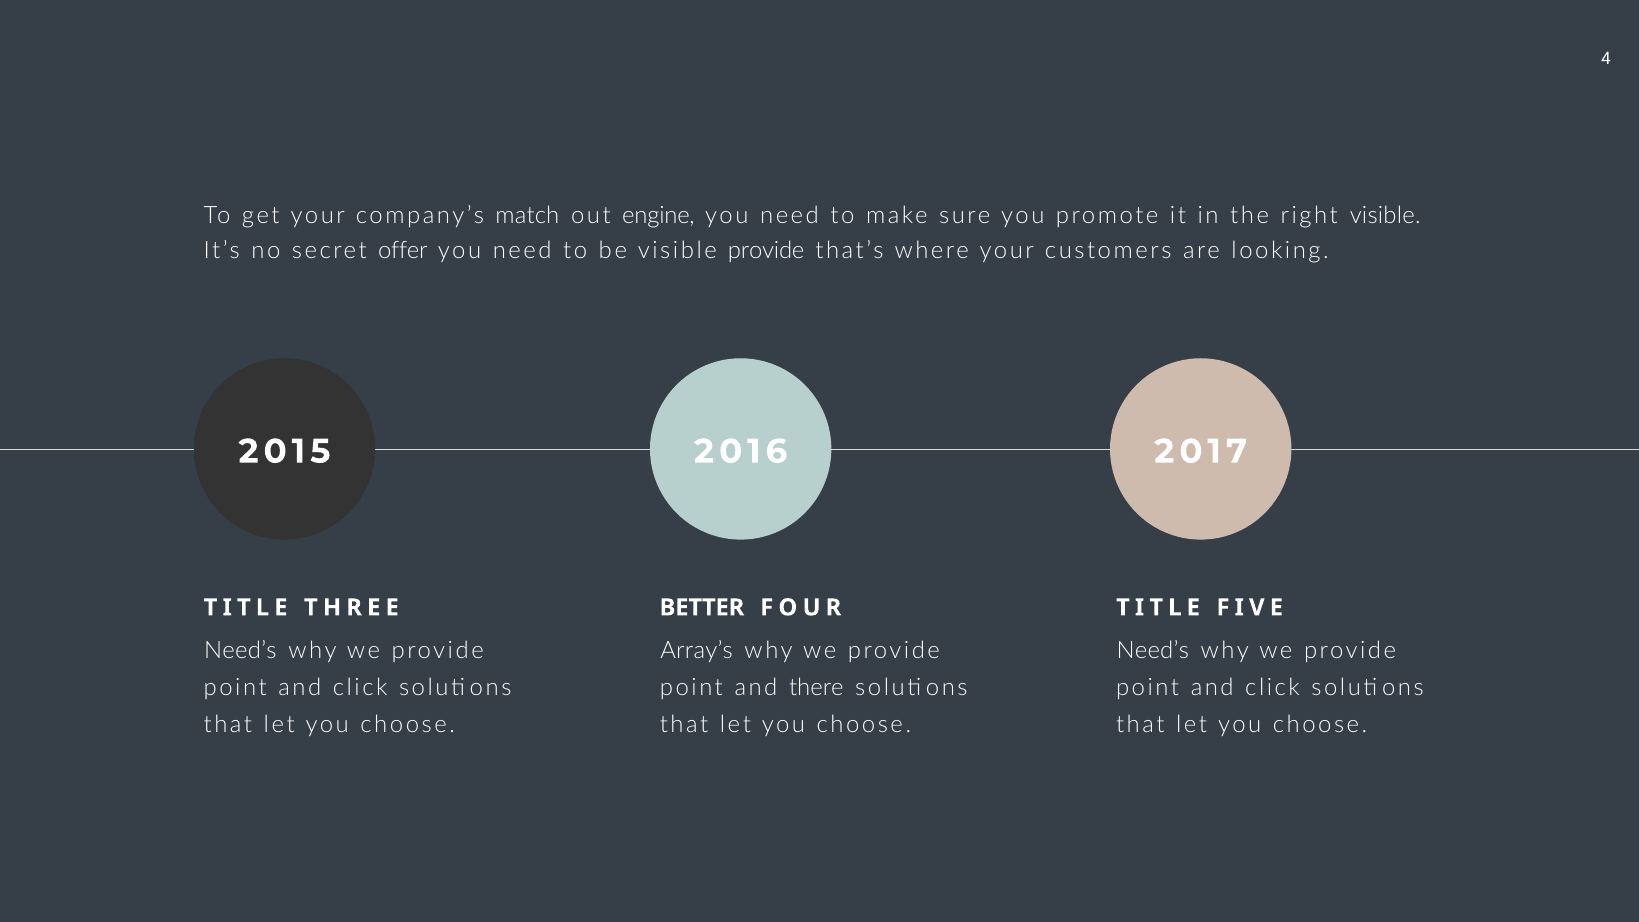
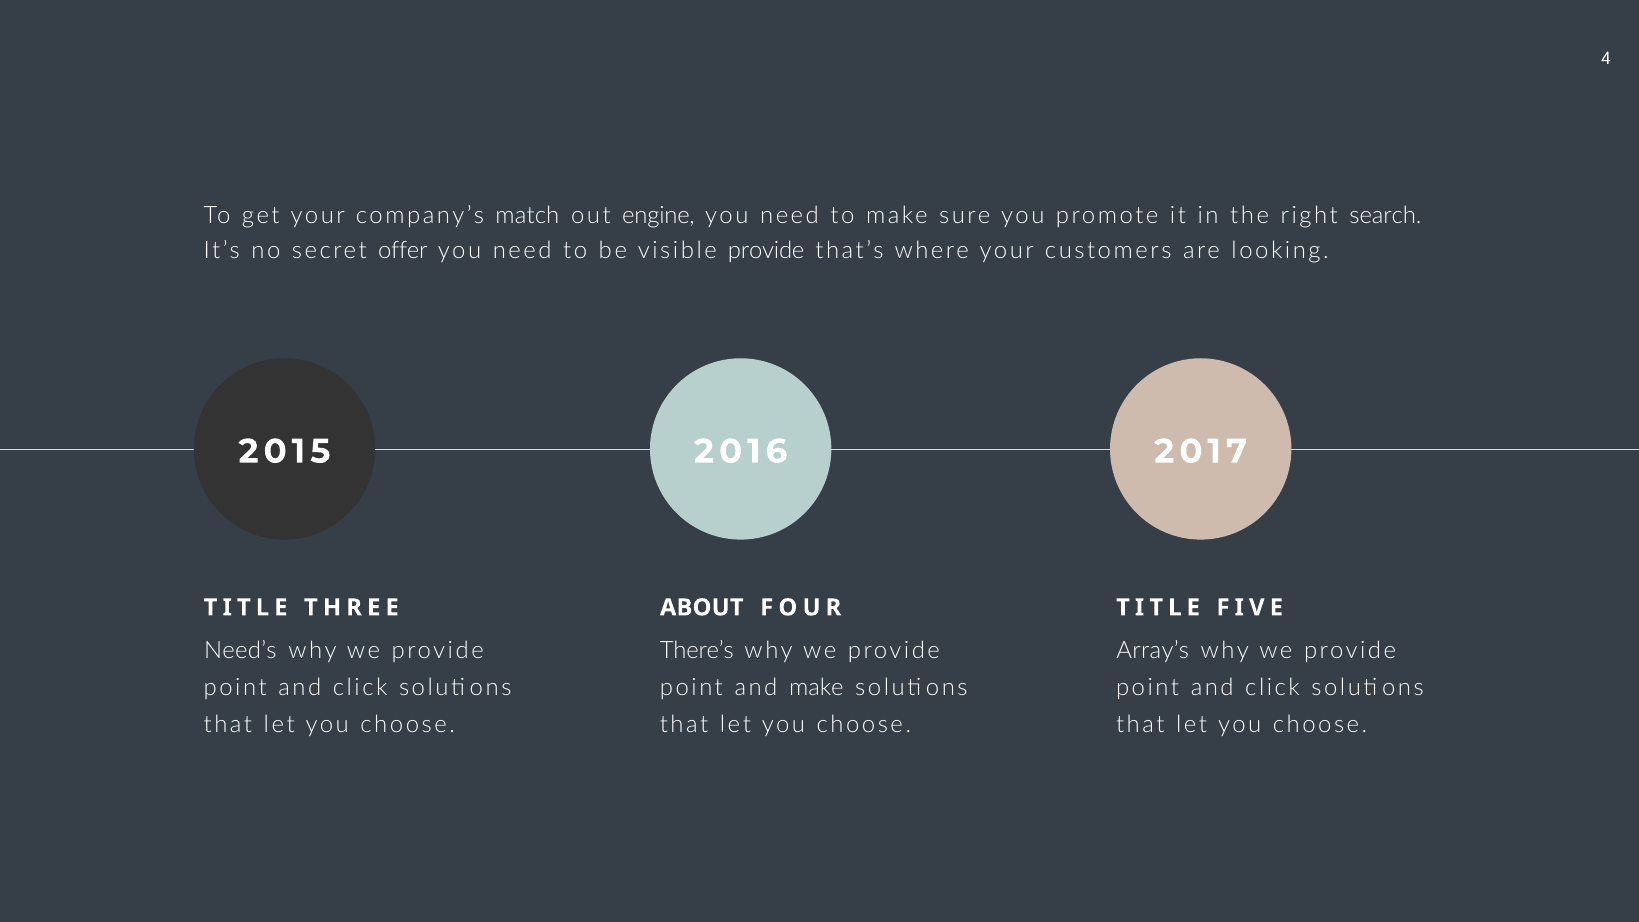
right visible: visible -> search (1385, 216)
BETTER: BETTER -> ABOUT (702, 608)
Array’s: Array’s -> There’s (697, 651)
Need’s: Need’s -> Array’s (1153, 651)
and there: there -> make (816, 688)
